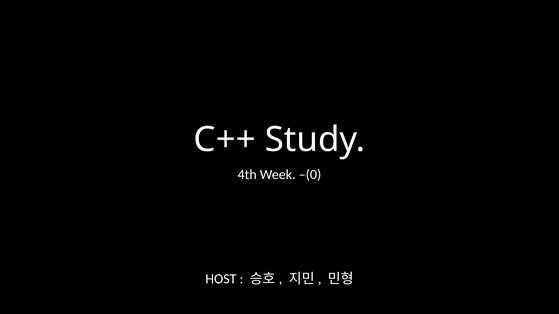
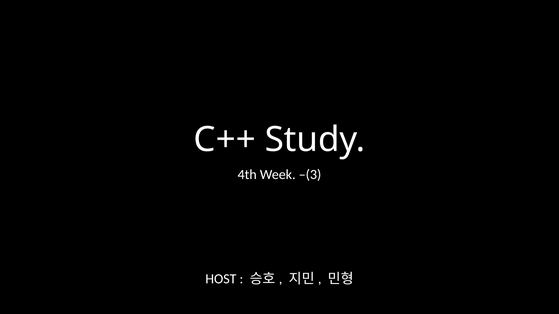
–(0: –(0 -> –(3 (310, 175)
